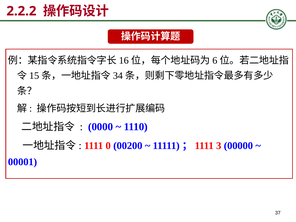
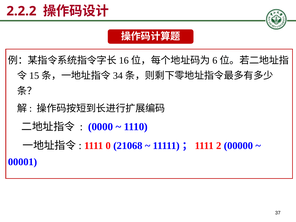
00200: 00200 -> 21068 (128, 146)
3: 3 -> 2 (219, 146)
